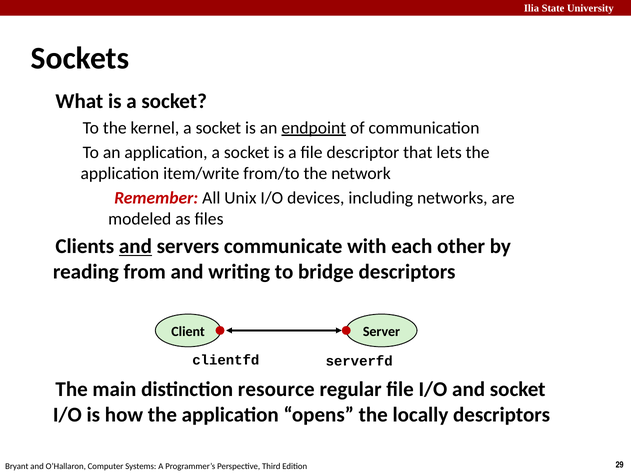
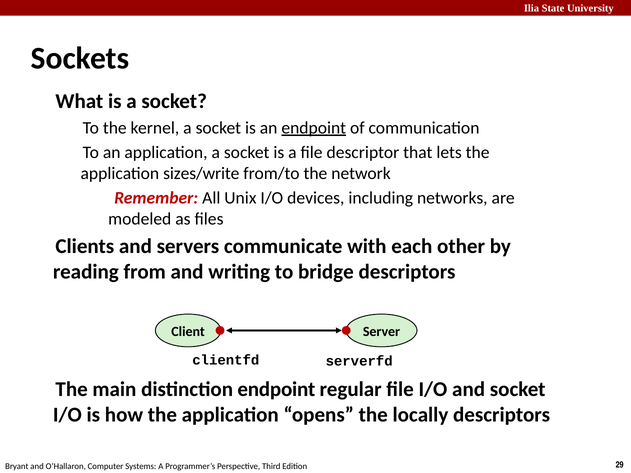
item/write: item/write -> sizes/write (201, 173)
and underline: present -> none (135, 247)
distinction resource: resource -> endpoint (276, 390)
